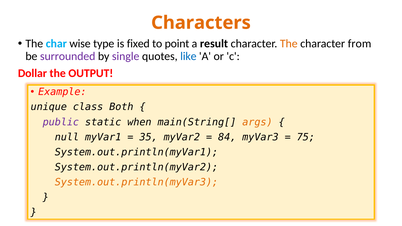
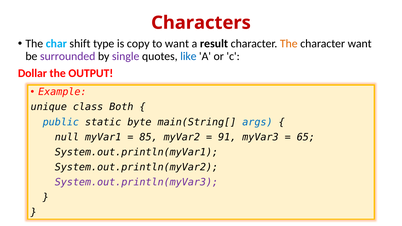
Characters colour: orange -> red (201, 23)
wise: wise -> shift (80, 44)
fixed: fixed -> copy (138, 44)
to point: point -> want (177, 44)
character from: from -> want (360, 44)
public colour: purple -> blue (61, 122)
when: when -> byte (139, 122)
args colour: orange -> blue (257, 122)
35: 35 -> 85 (149, 137)
84: 84 -> 91 (227, 137)
75: 75 -> 65 (306, 137)
System.out.println(myVar3 colour: orange -> purple (136, 182)
